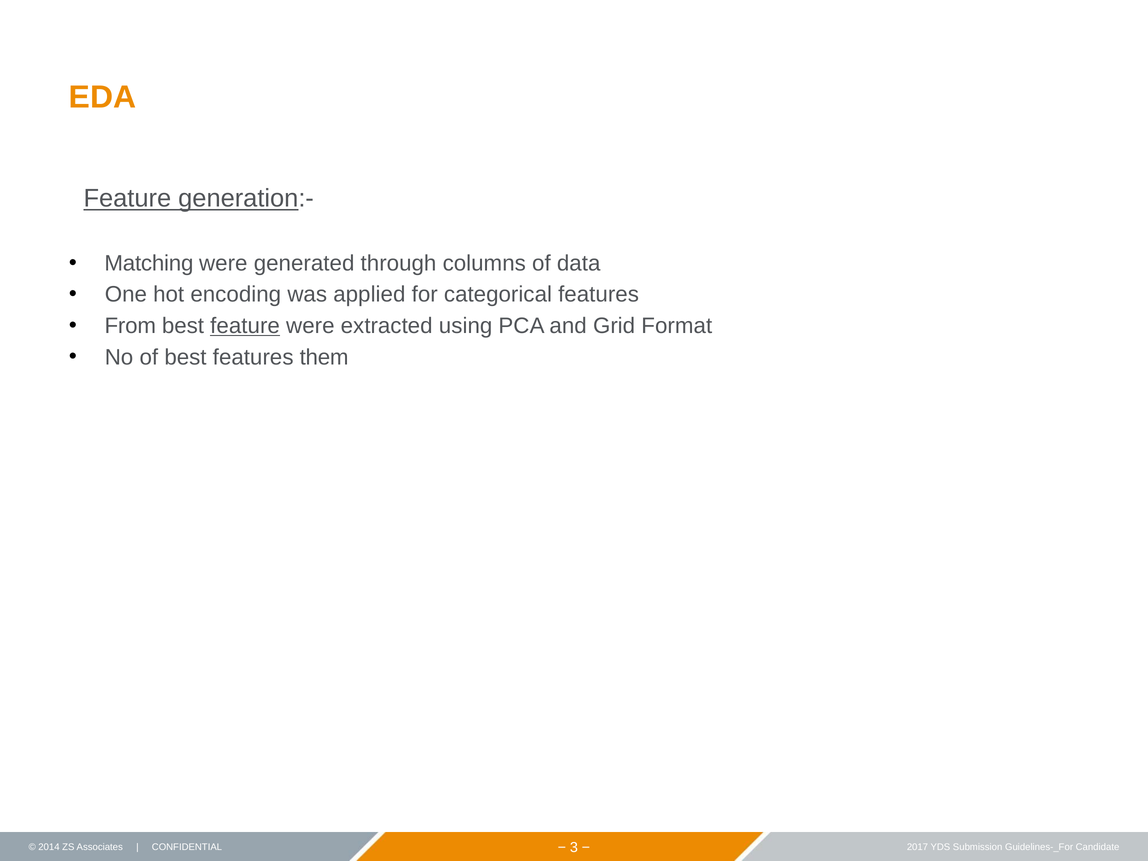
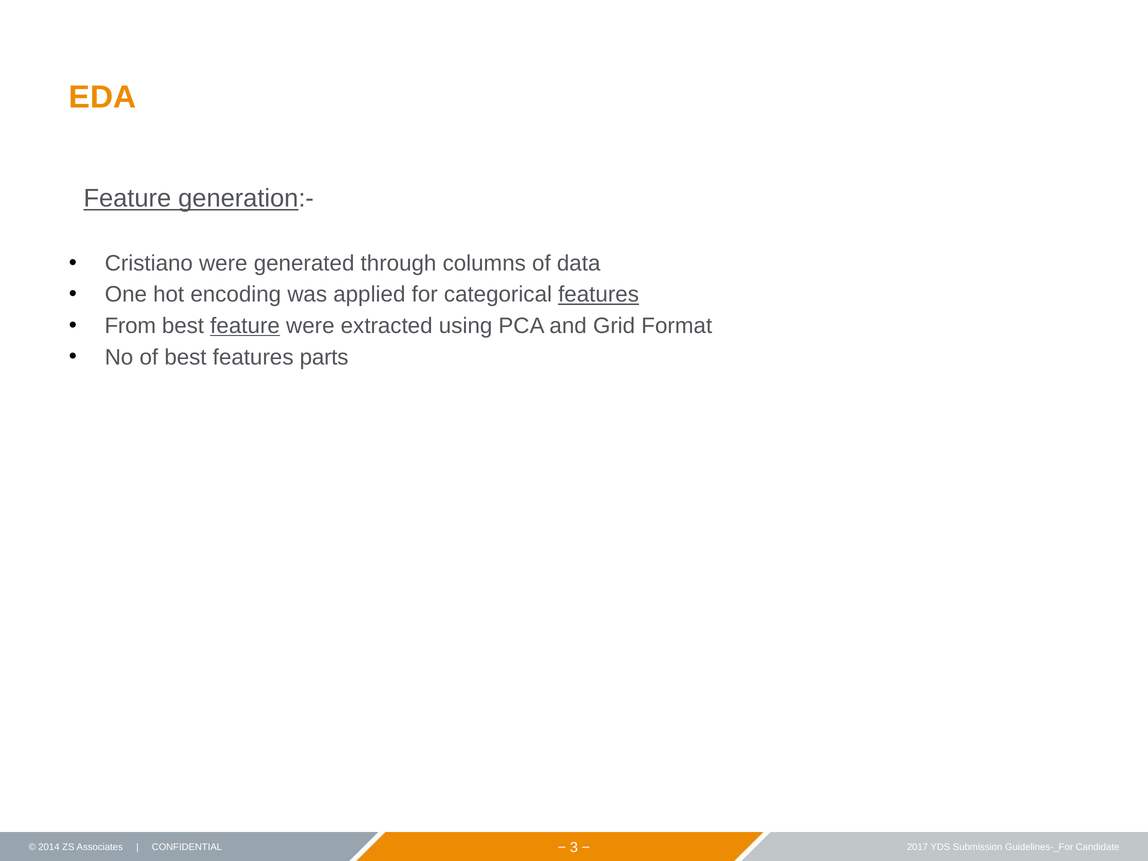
Matching: Matching -> Cristiano (149, 263)
features underline: none -> present (599, 295)
them: them -> parts (324, 357)
